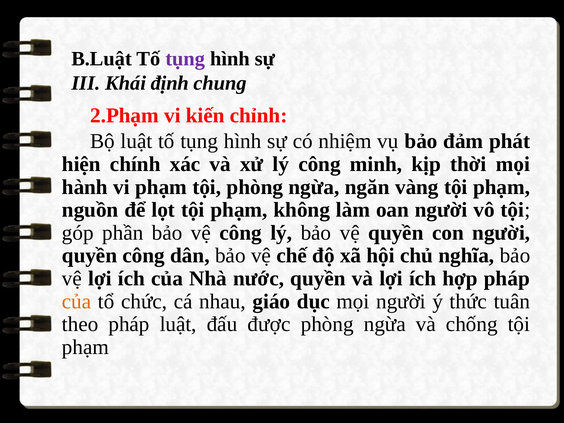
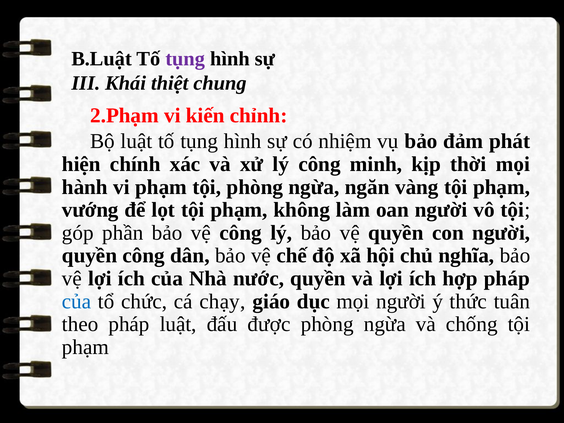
định: định -> thiệt (170, 83)
nguồn: nguồn -> vướng (90, 210)
của colour: orange -> blue (77, 301)
nhau: nhau -> chạy (222, 301)
